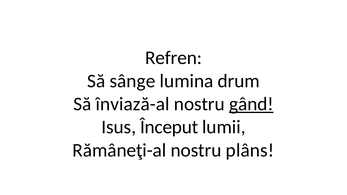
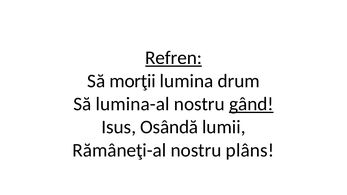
Refren underline: none -> present (174, 58)
sânge: sânge -> morţii (133, 81)
înviază-al: înviază-al -> lumina-al (133, 104)
Început: Început -> Osândă (169, 127)
